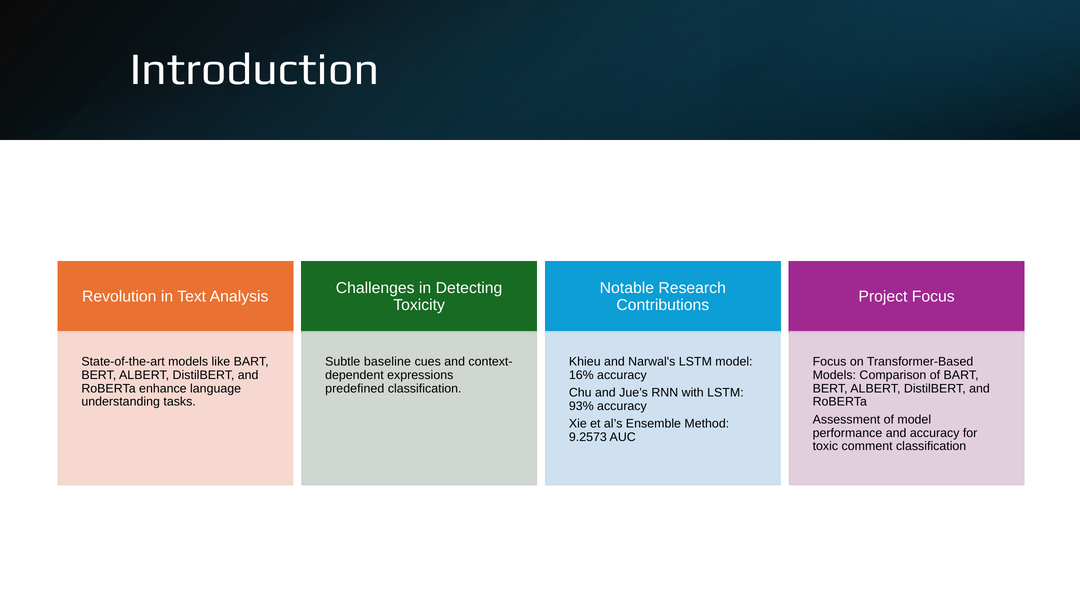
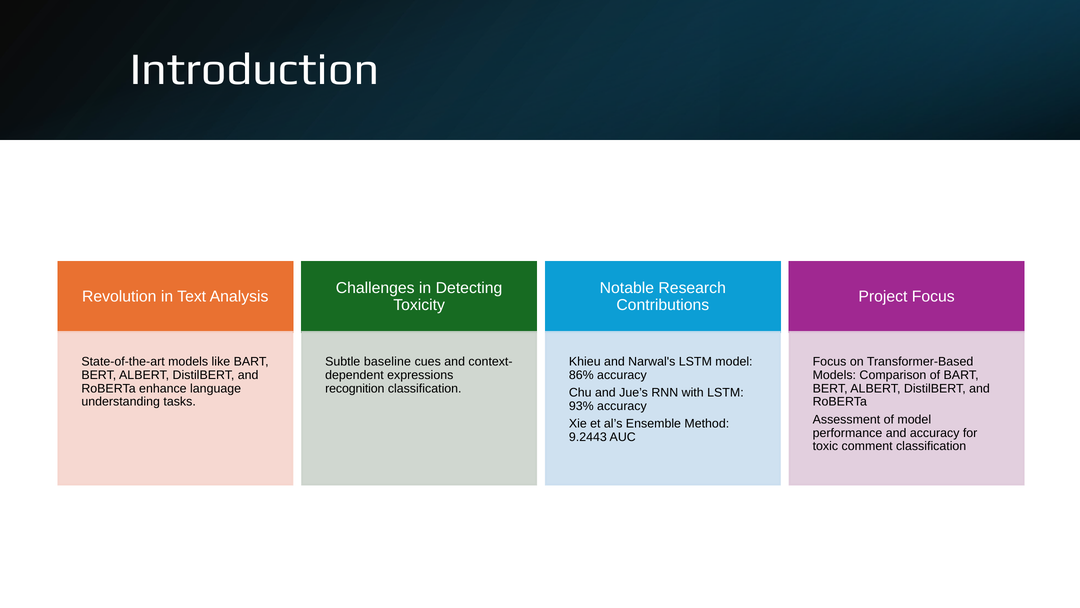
16%: 16% -> 86% (581, 375)
predefined: predefined -> recognition (355, 388)
9.2573: 9.2573 -> 9.2443 (588, 437)
